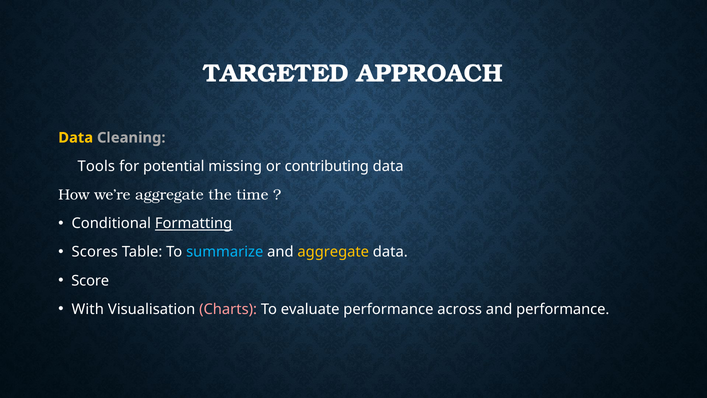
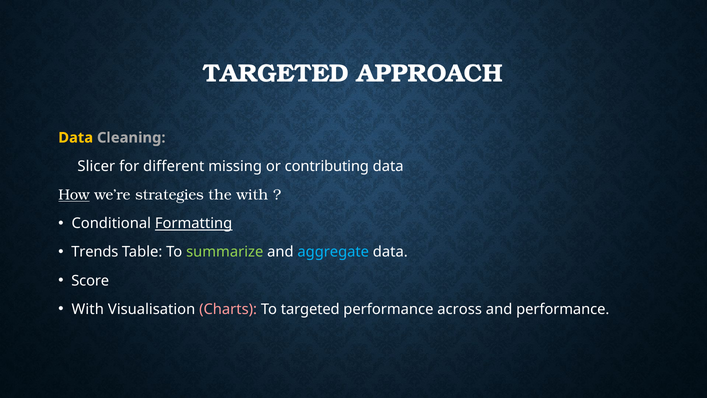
Tools: Tools -> Slicer (96, 166)
potential: potential -> different (174, 166)
How underline: none -> present (74, 195)
we’re aggregate: aggregate -> strategies (169, 195)
the time: time -> with (252, 195)
Scores: Scores -> Trends (95, 252)
summarize colour: light blue -> light green (225, 252)
aggregate colour: yellow -> light blue (333, 252)
To evaluate: evaluate -> targeted (310, 309)
